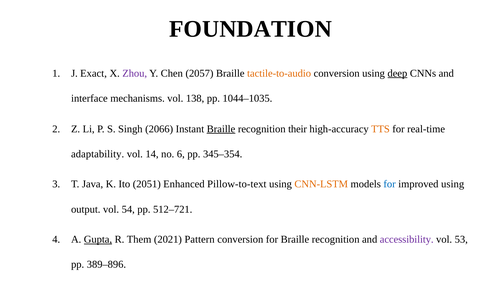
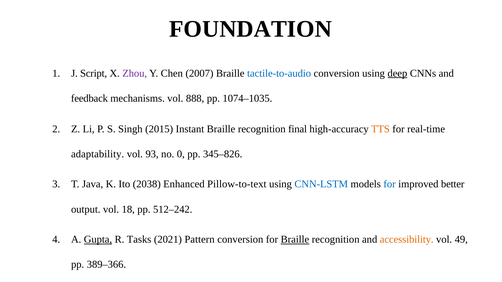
Exact: Exact -> Script (94, 73)
2057: 2057 -> 2007 (199, 73)
tactile-to-audio colour: orange -> blue (279, 73)
interface: interface -> feedback (89, 98)
138: 138 -> 888 (195, 98)
1044–1035: 1044–1035 -> 1074–1035 (247, 98)
2066: 2066 -> 2015 (159, 129)
Braille underline: present -> none (221, 129)
their: their -> final (298, 129)
14: 14 -> 93 (152, 154)
6: 6 -> 0 (181, 154)
345–354: 345–354 -> 345–826 (223, 154)
2051: 2051 -> 2038 (147, 184)
CNN-LSTM colour: orange -> blue (321, 184)
improved using: using -> better (453, 184)
54: 54 -> 18 (128, 210)
512–721: 512–721 -> 512–242 (173, 210)
Them: Them -> Tasks (139, 240)
Braille underline: none -> present (295, 240)
accessibility colour: purple -> orange (407, 240)
53: 53 -> 49 (461, 240)
389–896: 389–896 -> 389–366 (106, 265)
